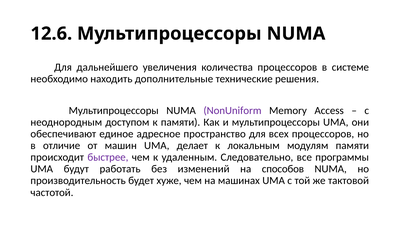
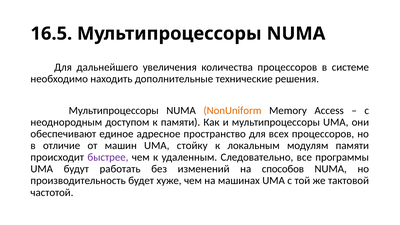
12.6: 12.6 -> 16.5 (51, 34)
NonUniform colour: purple -> orange (232, 111)
делает: делает -> стойку (192, 146)
